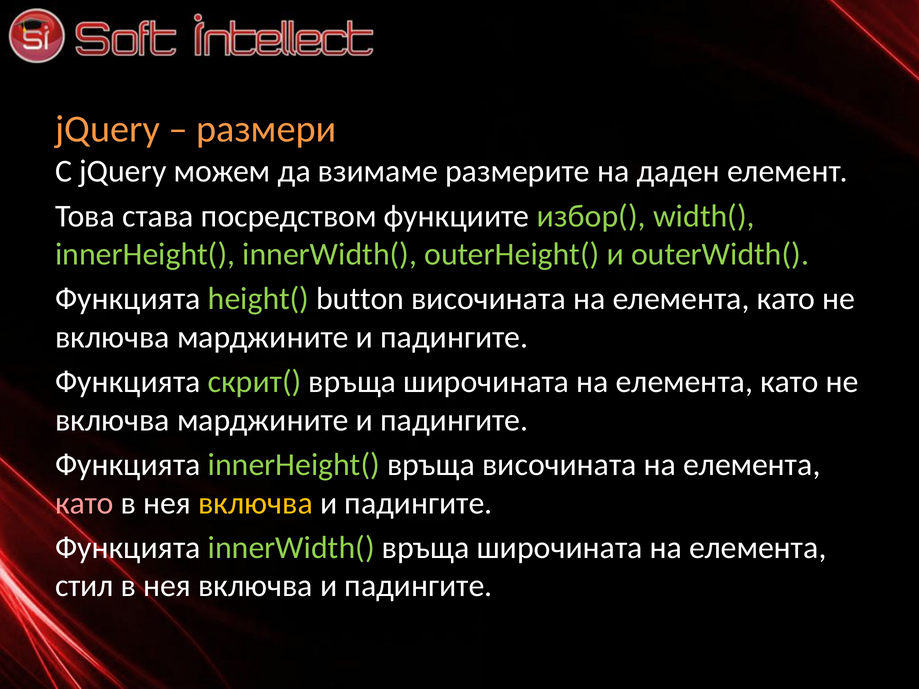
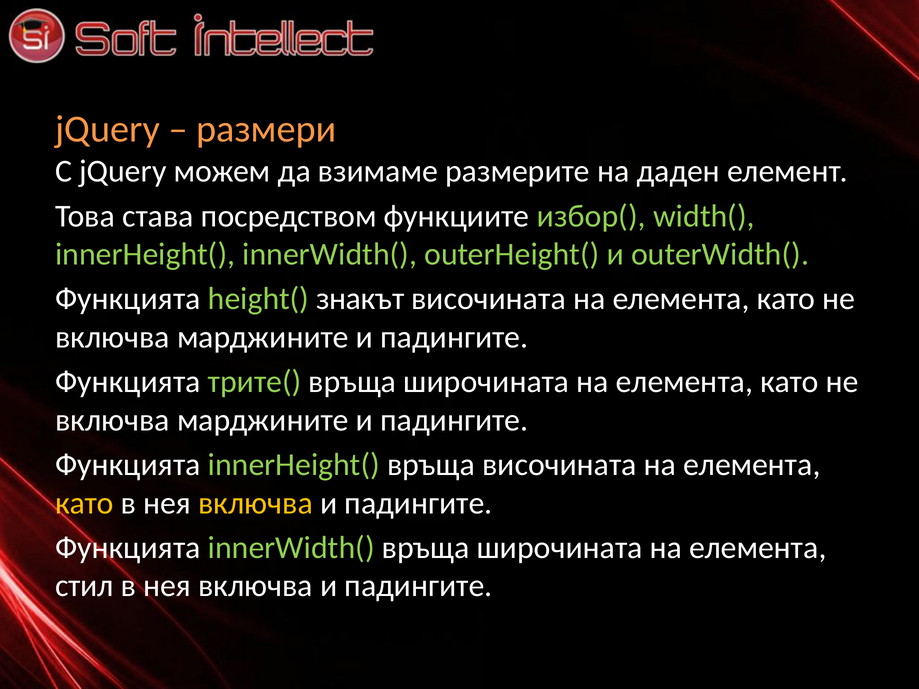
button: button -> знакът (360, 299)
скрит(: скрит( -> трите( (255, 382)
като colour: pink -> yellow (84, 503)
